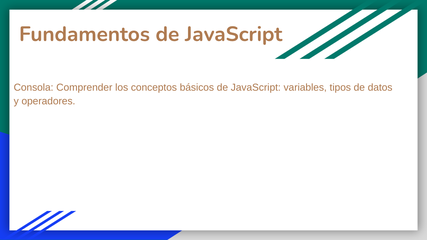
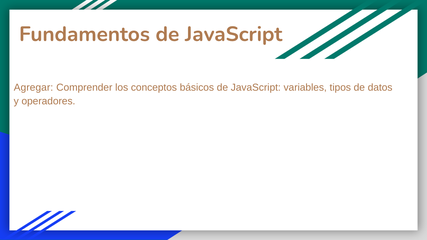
Consola: Consola -> Agregar (34, 88)
